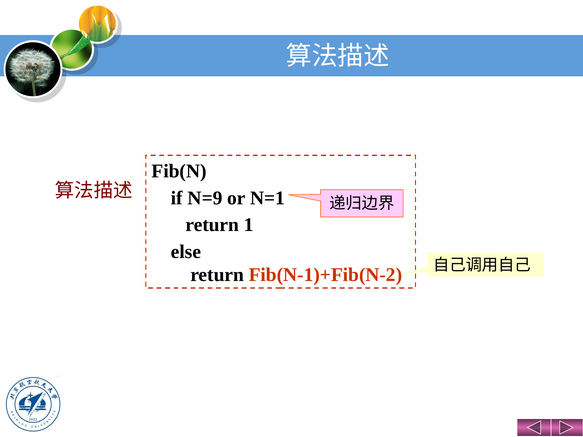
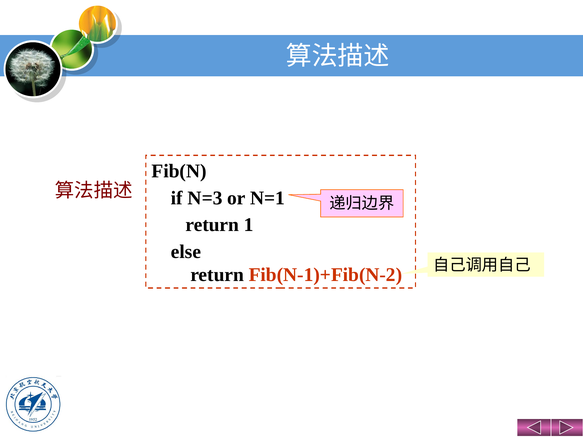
N=9: N=9 -> N=3 (205, 198)
